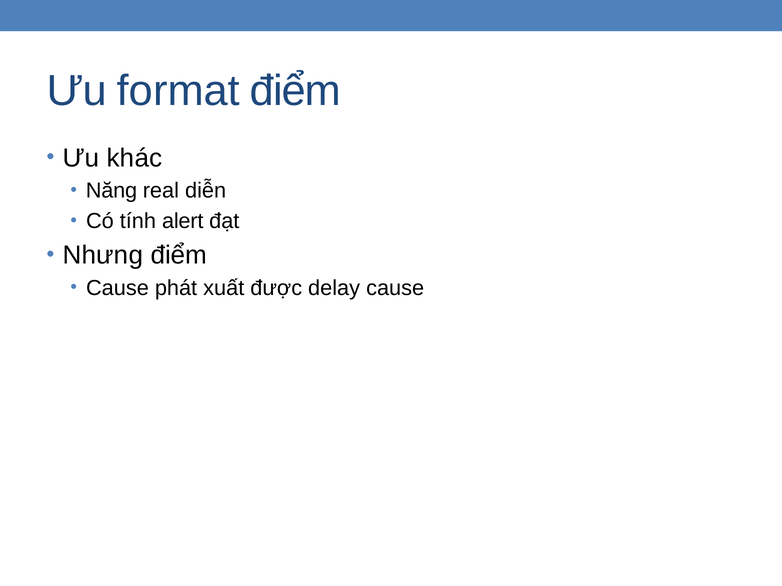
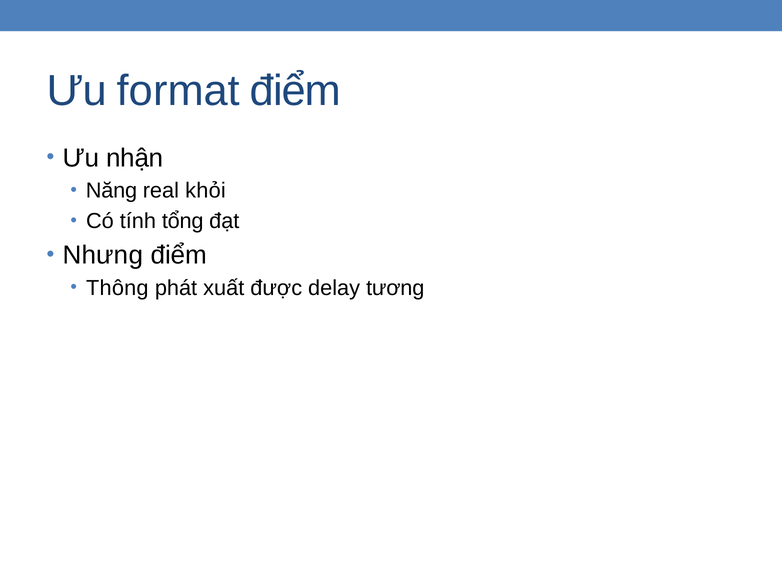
khác: khác -> nhận (135, 158)
diễn: diễn -> khỏi (206, 191)
alert: alert -> tổng (183, 221)
Cause: Cause -> Thông (117, 288)
delay cause: cause -> tương (395, 288)
